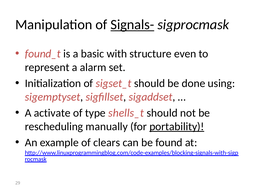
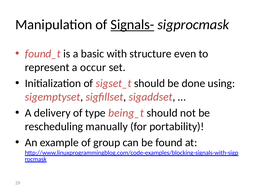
alarm: alarm -> occur (93, 67)
activate: activate -> delivery (52, 112)
shells_t: shells_t -> being_t (126, 112)
portability underline: present -> none (177, 126)
clears: clears -> group (107, 142)
